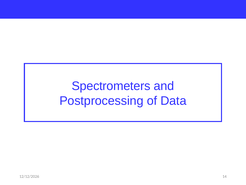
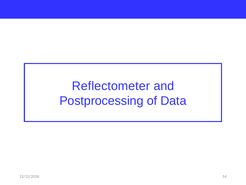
Spectrometers: Spectrometers -> Reflectometer (111, 86)
